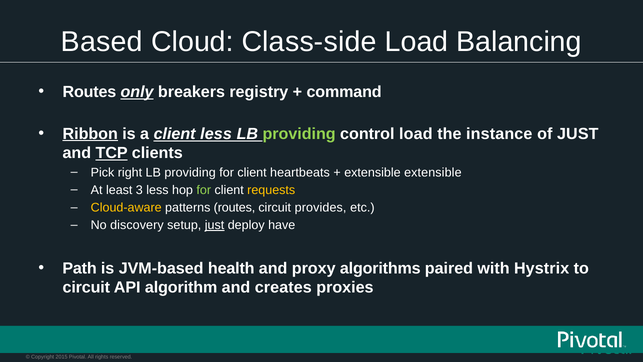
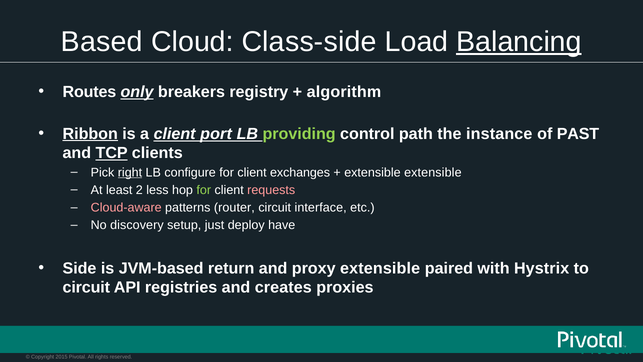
Balancing underline: none -> present (519, 42)
command: command -> algorithm (344, 92)
client less: less -> port (216, 134)
control load: load -> path (416, 134)
of JUST: JUST -> PAST (578, 134)
right underline: none -> present (130, 172)
providing: providing -> configure (190, 172)
heartbeats: heartbeats -> exchanges (300, 172)
3: 3 -> 2 (139, 190)
requests colour: yellow -> pink (271, 190)
Cloud-aware colour: yellow -> pink (126, 207)
patterns routes: routes -> router (234, 207)
provides: provides -> interface (321, 207)
just underline: present -> none (215, 225)
Path: Path -> Side (80, 268)
health: health -> return (231, 268)
proxy algorithms: algorithms -> extensible (380, 268)
algorithm: algorithm -> registries (181, 287)
